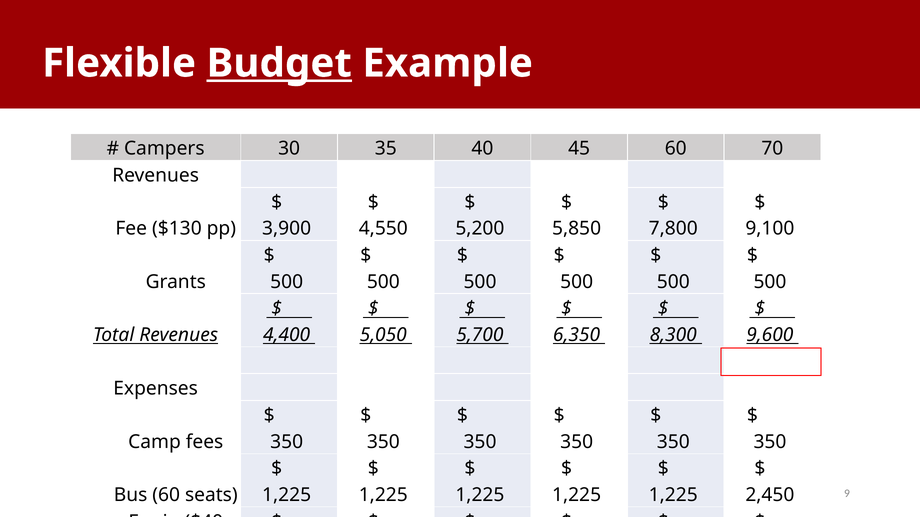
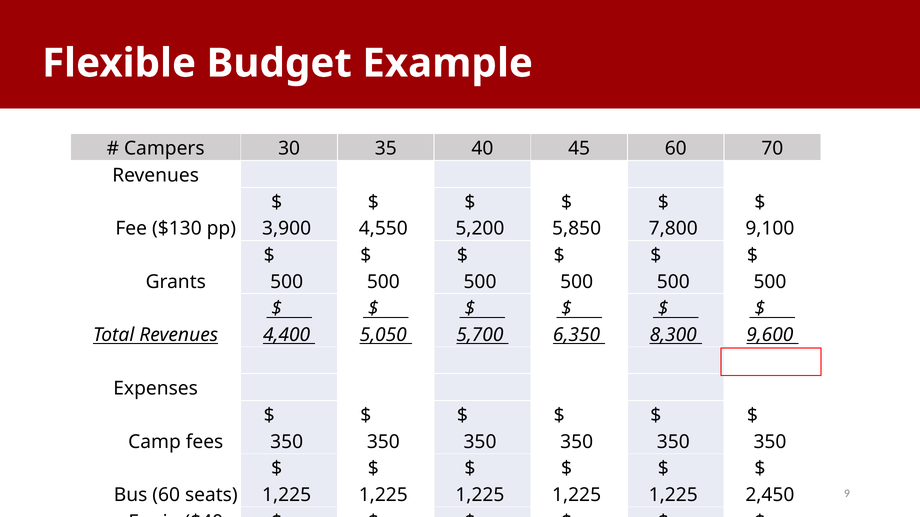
Budget underline: present -> none (279, 63)
